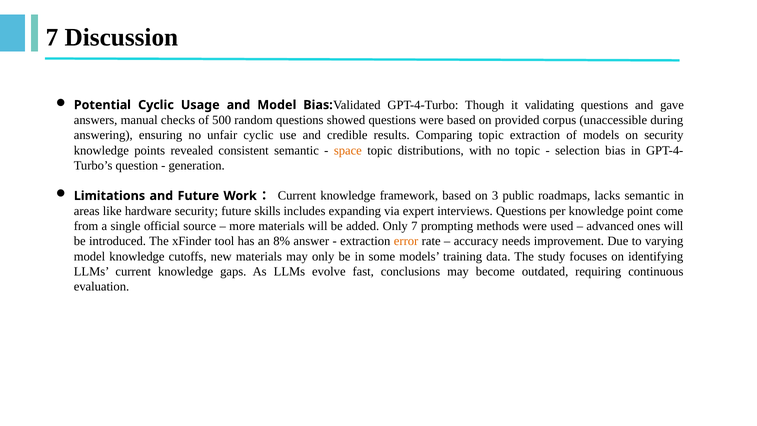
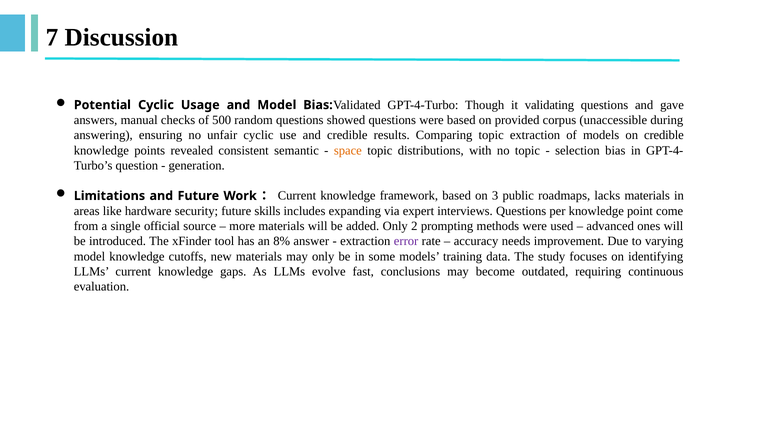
on security: security -> credible (664, 135)
lacks semantic: semantic -> materials (647, 196)
Only 7: 7 -> 2 (414, 226)
error colour: orange -> purple (406, 241)
